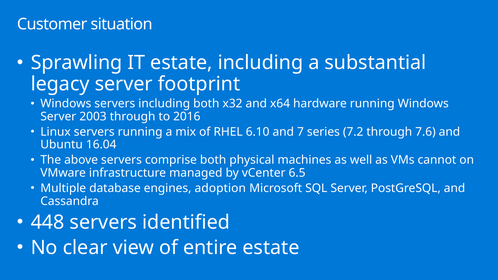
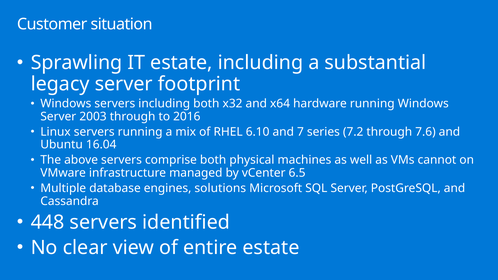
adoption: adoption -> solutions (220, 188)
